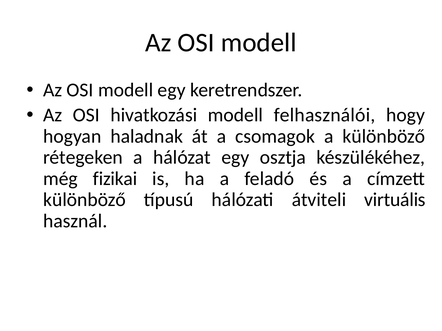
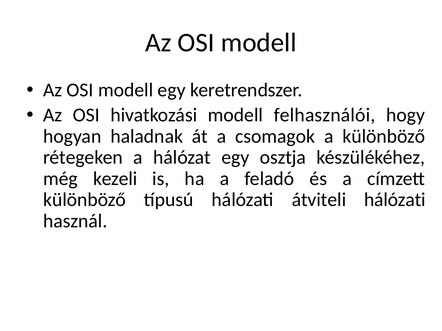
fizikai: fizikai -> kezeli (115, 179)
átviteli virtuális: virtuális -> hálózati (395, 200)
